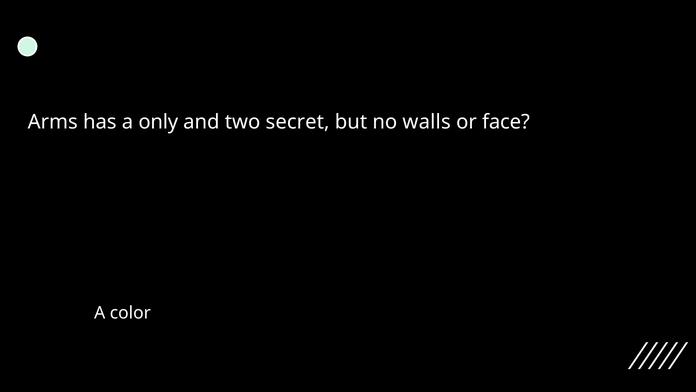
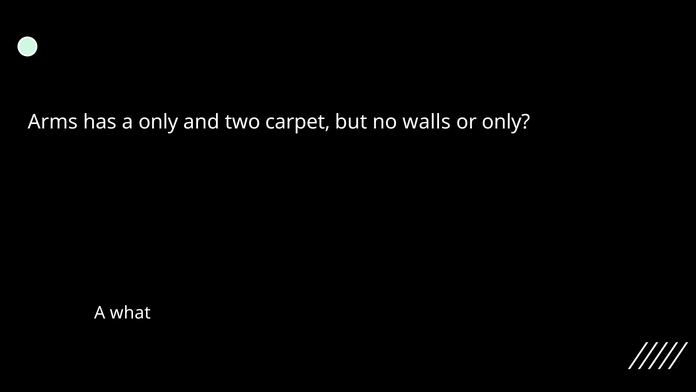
secret: secret -> carpet (298, 122)
or face: face -> only (506, 122)
color: color -> what (130, 313)
